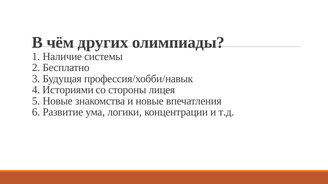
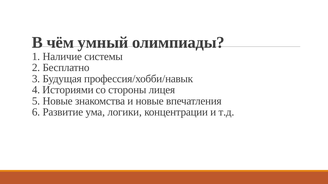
других: других -> умный (103, 43)
